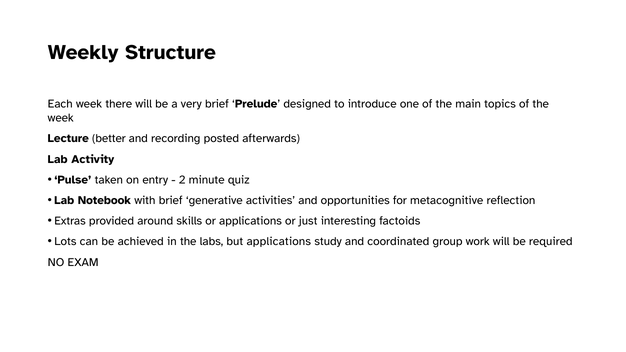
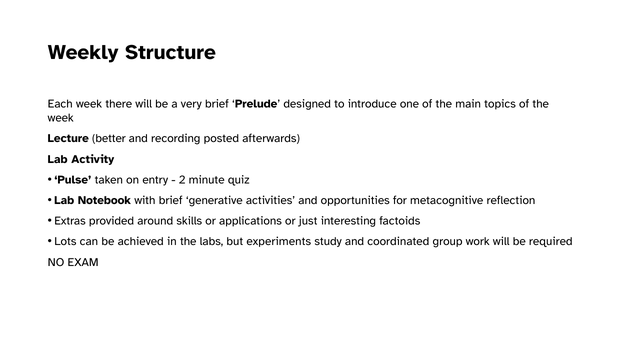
but applications: applications -> experiments (279, 242)
